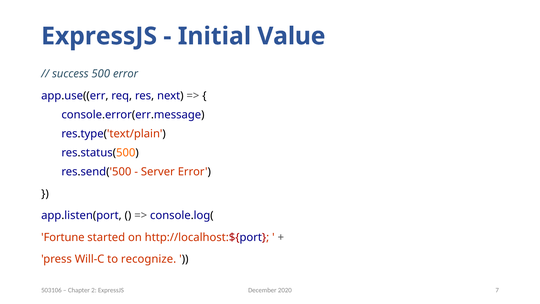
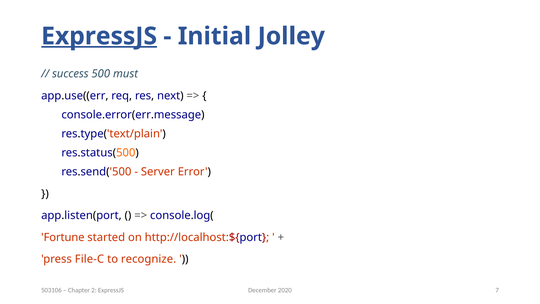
ExpressJS underline: none -> present (99, 36)
Value: Value -> Jolley (291, 36)
500 error: error -> must (126, 74)
Will-C: Will-C -> File-C (89, 259)
